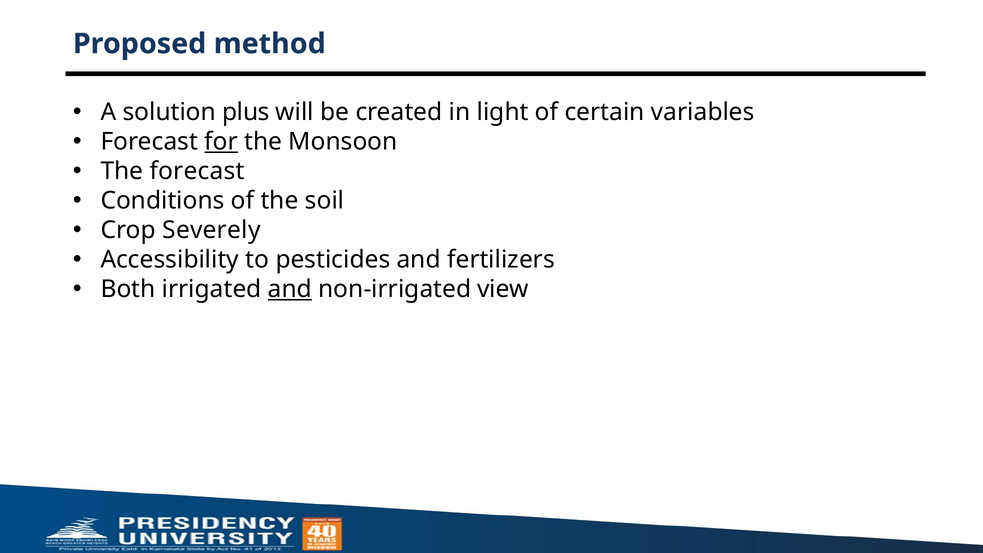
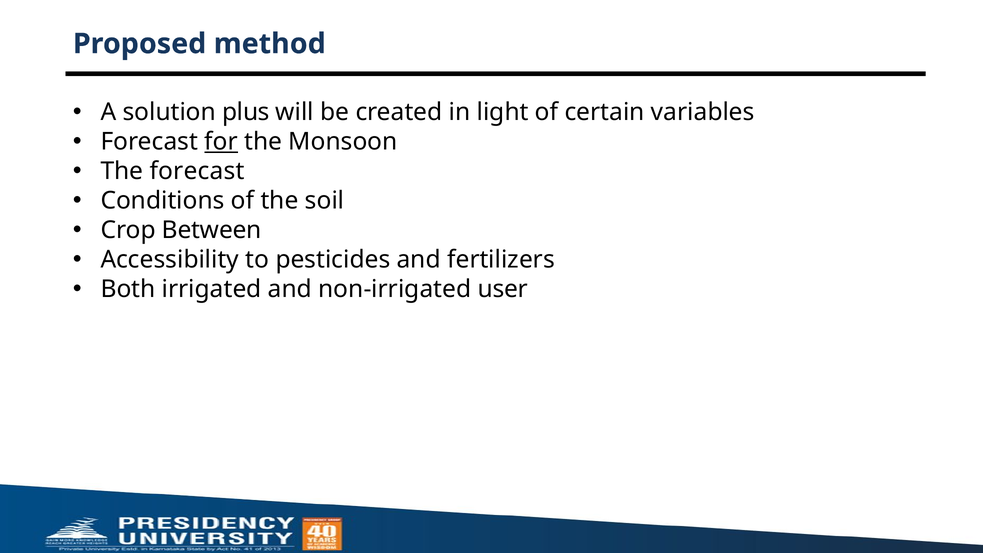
Severely: Severely -> Between (212, 230)
and underline: present -> none (290, 289)
view: view -> user (503, 289)
